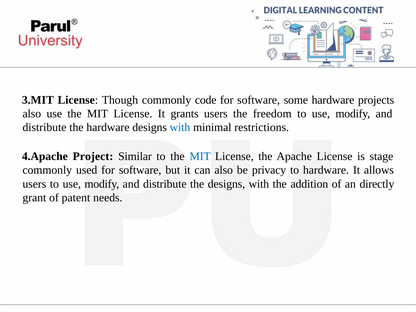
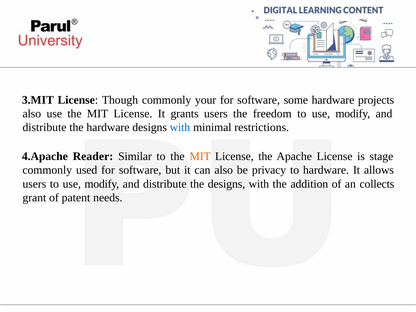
code: code -> your (206, 100)
Project: Project -> Reader (93, 156)
MIT colour: blue -> orange (200, 156)
directly: directly -> collects (377, 184)
